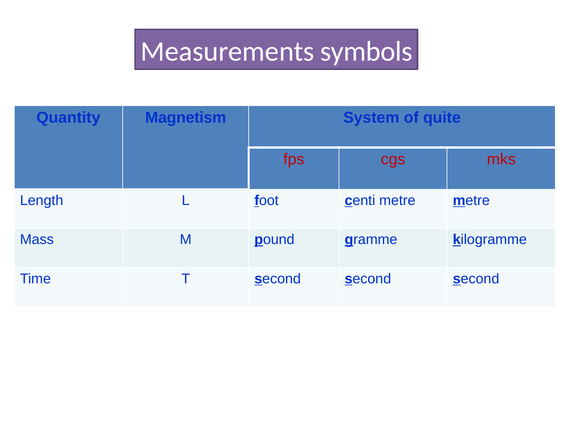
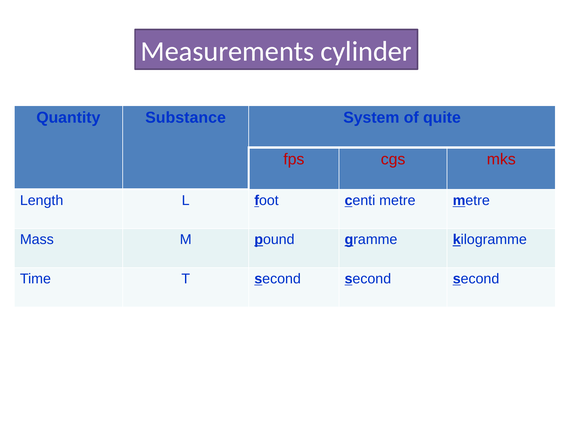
symbols: symbols -> cylinder (366, 51)
Magnetism: Magnetism -> Substance (186, 118)
